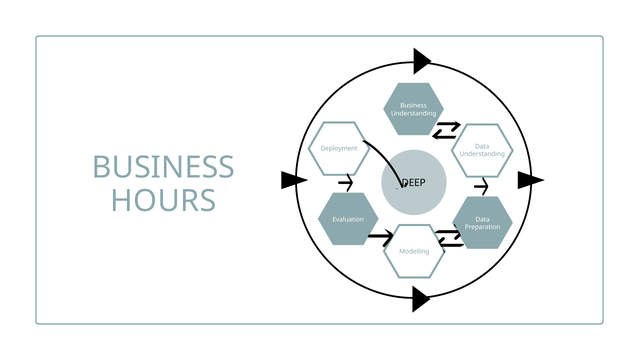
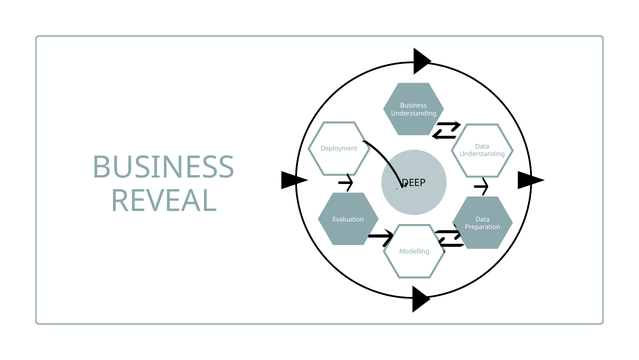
HOURS: HOURS -> REVEAL (164, 201)
